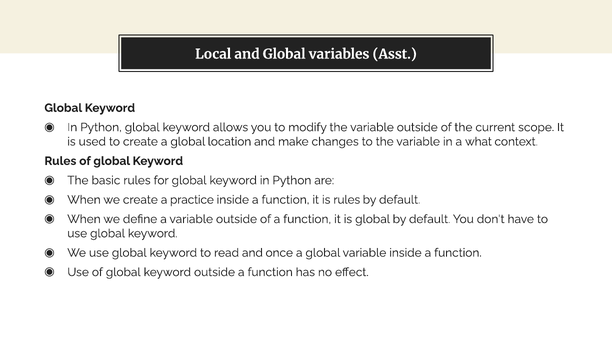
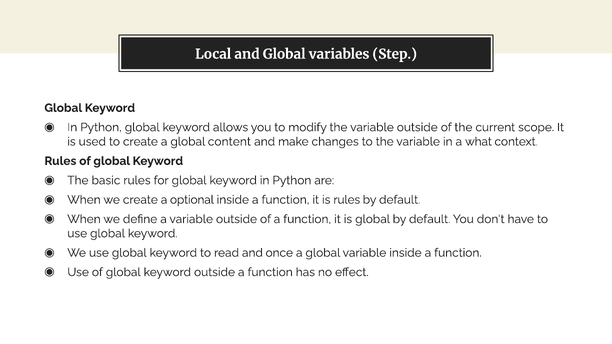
Asst: Asst -> Step (395, 54)
location: location -> content (229, 142)
practice: practice -> optional (192, 200)
